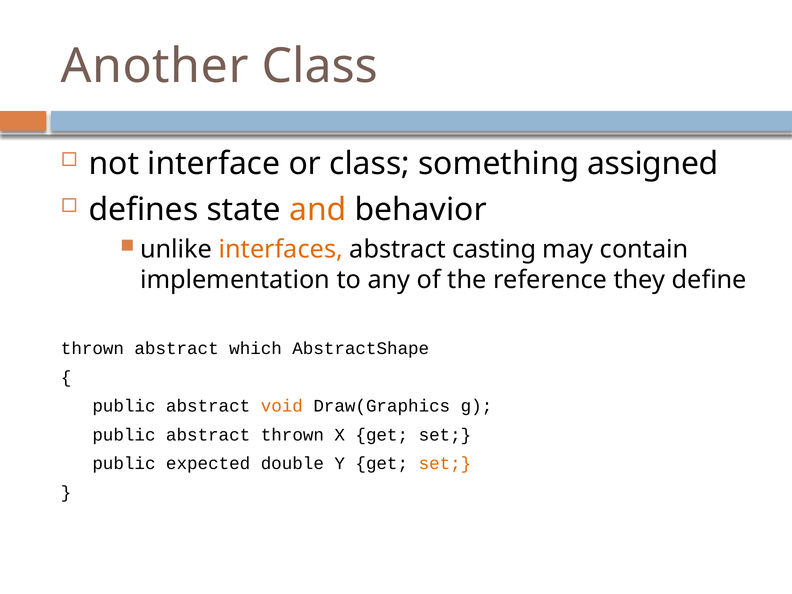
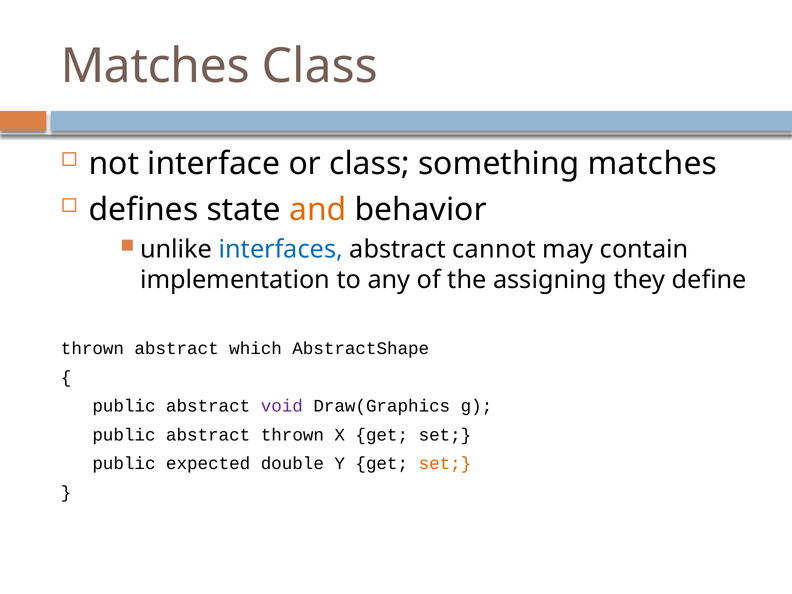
Another: Another -> Matches (155, 66)
something assigned: assigned -> matches (652, 164)
interfaces colour: orange -> blue (281, 249)
casting: casting -> cannot (494, 249)
reference: reference -> assigning (550, 280)
void colour: orange -> purple (282, 406)
